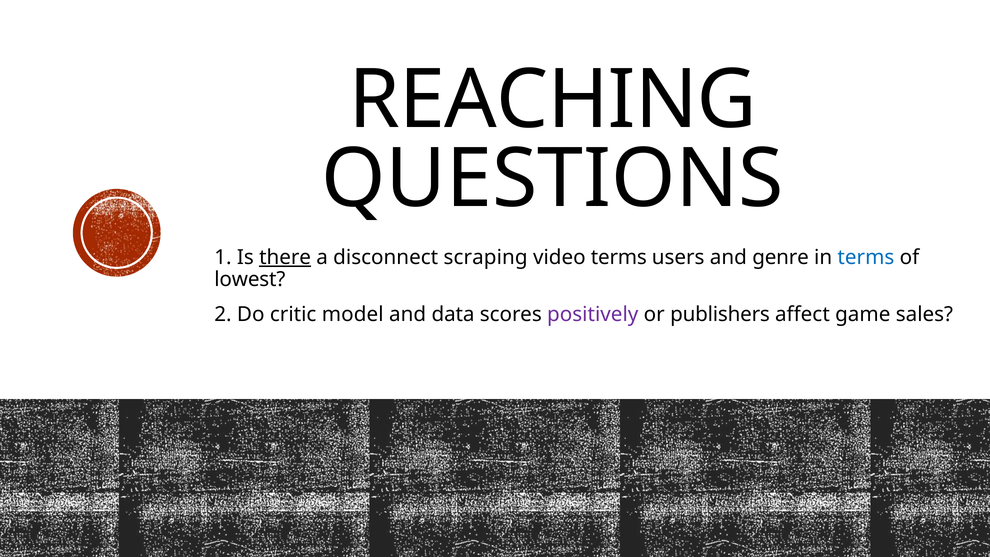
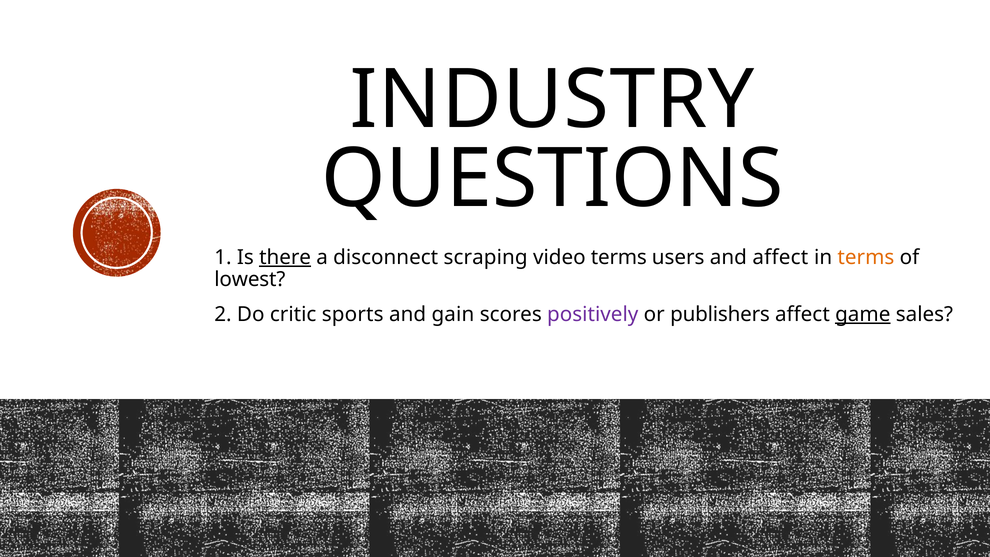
REACHING: REACHING -> INDUSTRY (552, 100)
and genre: genre -> affect (780, 257)
terms colour: blue -> orange (866, 257)
model: model -> sports (353, 314)
data: data -> gain (453, 314)
game underline: none -> present (863, 314)
